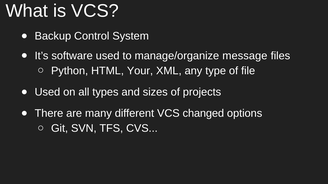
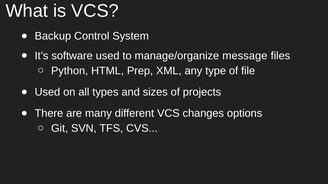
Your: Your -> Prep (140, 71)
changed: changed -> changes (203, 114)
